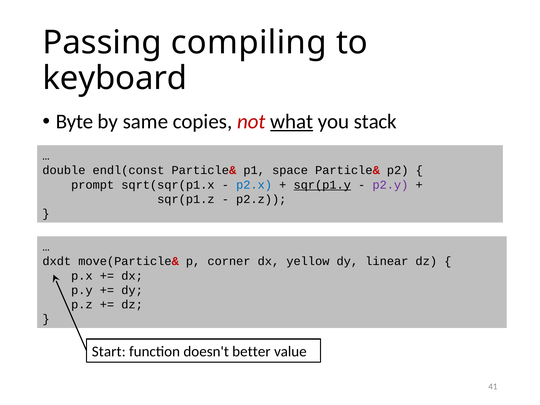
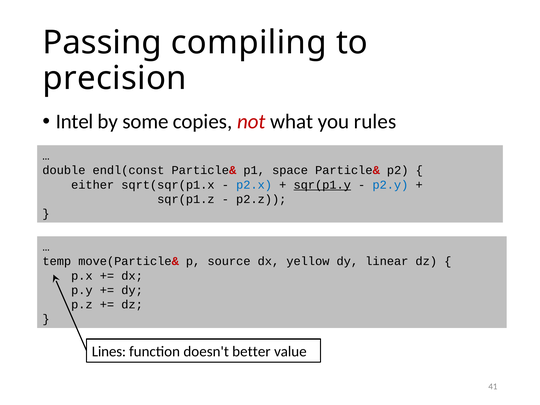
keyboard: keyboard -> precision (115, 78)
Byte: Byte -> Intel (75, 122)
same: same -> some (146, 122)
what underline: present -> none (292, 122)
stack: stack -> rules (375, 122)
prompt: prompt -> either (93, 185)
p2.y colour: purple -> blue (390, 185)
dxdt: dxdt -> temp (57, 261)
corner: corner -> source (229, 261)
Start: Start -> Lines (109, 352)
